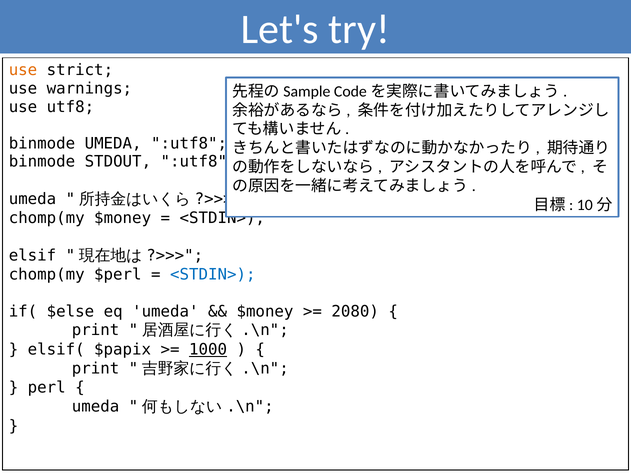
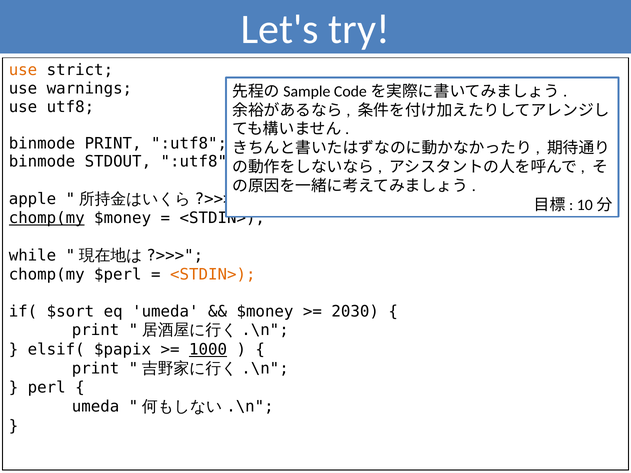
binmode UMEDA: UMEDA -> PRINT (113, 144)
umeda: umeda -> apple (32, 199)
chomp(my underline: none -> present (47, 218)
elsif: elsif -> while (32, 256)
<STDIN> colour: blue -> orange (213, 275)
$else: $else -> $sort (70, 311)
2080: 2080 -> 2030 (355, 311)
